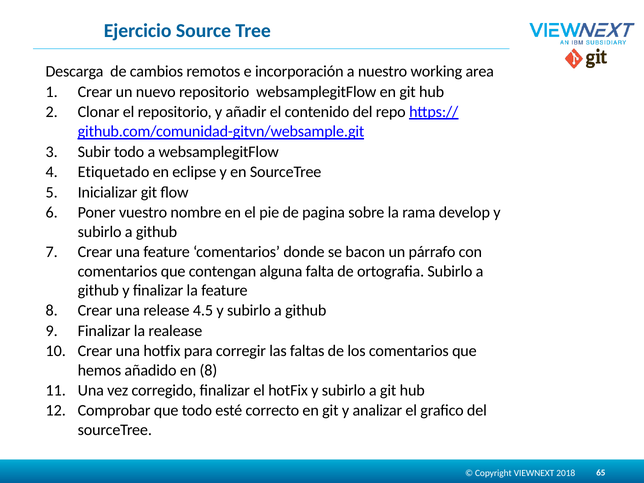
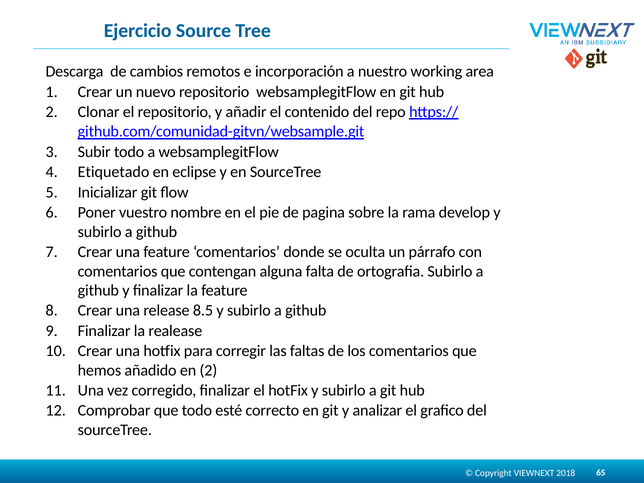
bacon: bacon -> oculta (365, 252)
4.5: 4.5 -> 8.5 (203, 311)
en 8: 8 -> 2 (208, 370)
